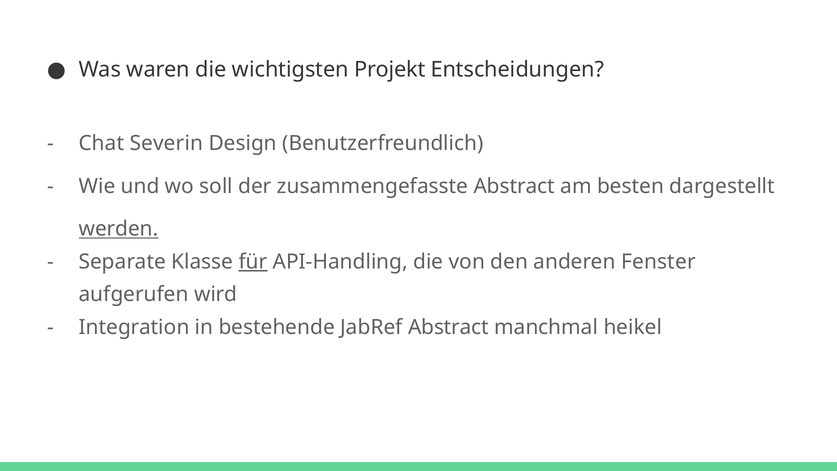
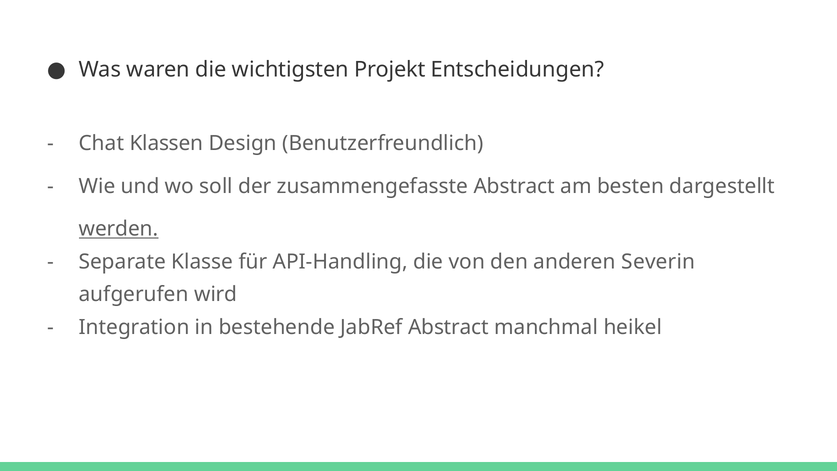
Severin: Severin -> Klassen (166, 143)
für underline: present -> none (253, 262)
Fenster: Fenster -> Severin (658, 262)
